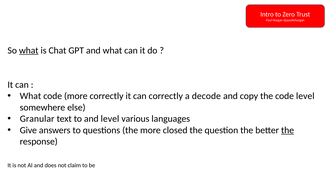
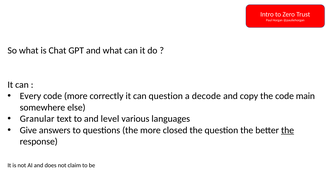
what underline: present -> none (29, 51)
What: What -> Every (30, 96)
can correctly: correctly -> question (166, 96)
code level: level -> main (305, 96)
